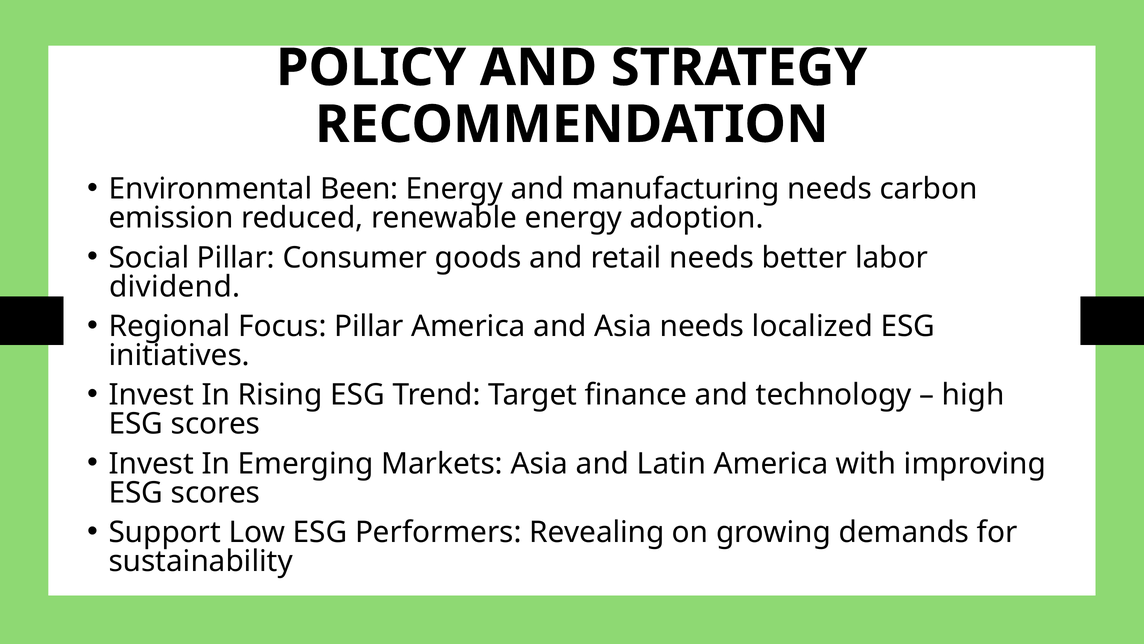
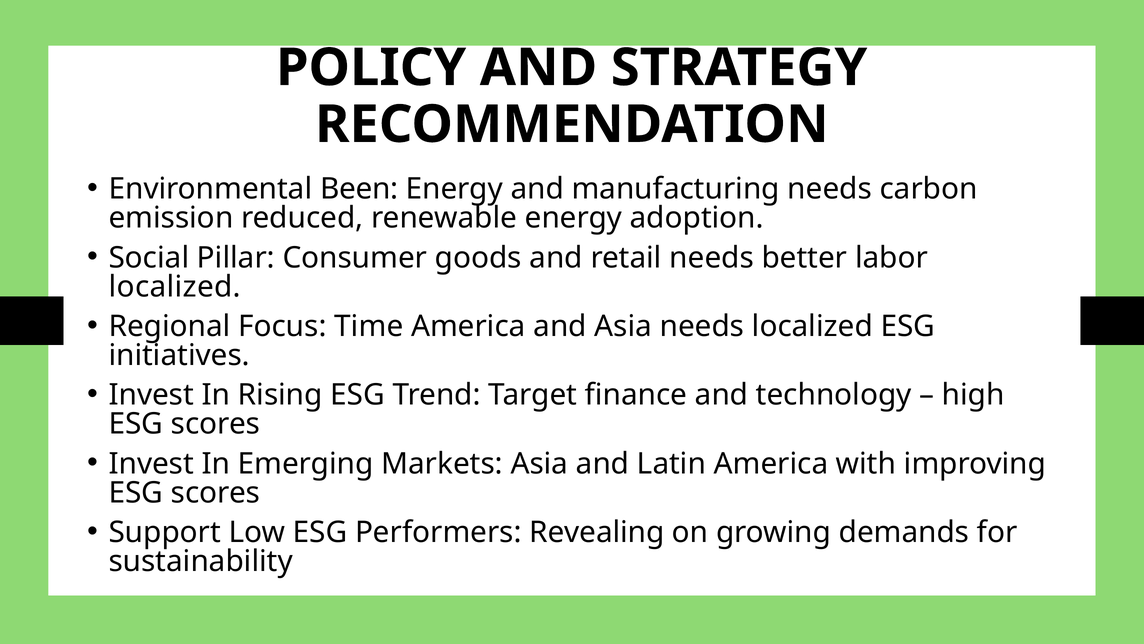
dividend: dividend -> localized (175, 286)
Focus Pillar: Pillar -> Time (369, 326)
